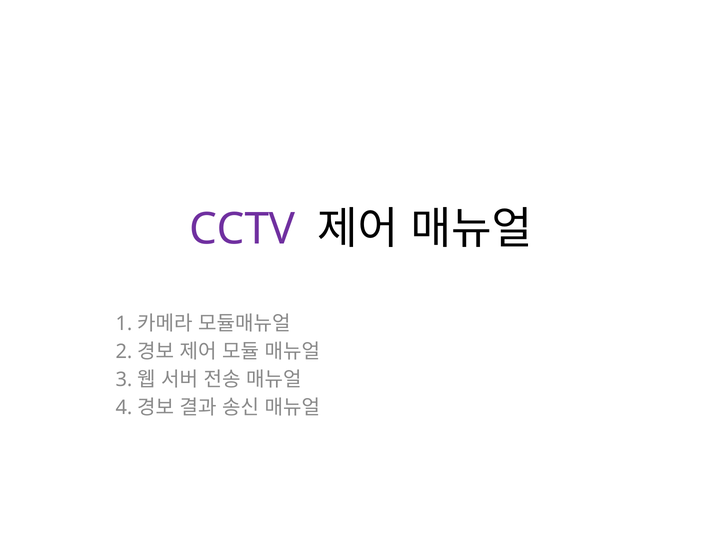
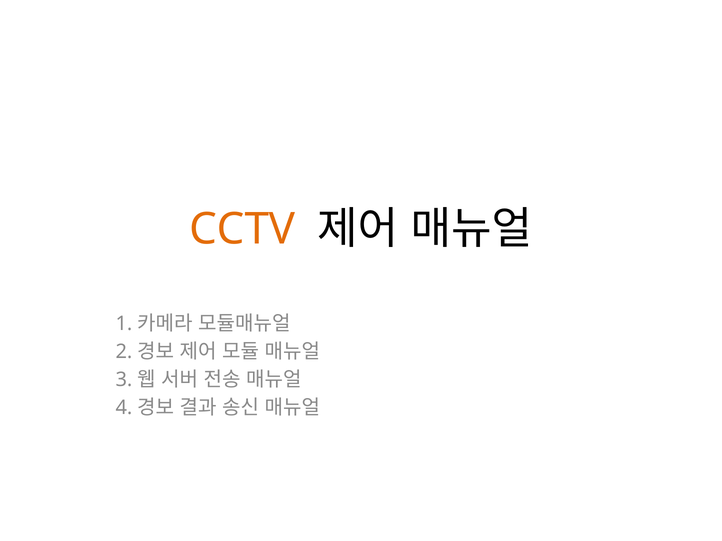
CCTV colour: purple -> orange (242, 229)
